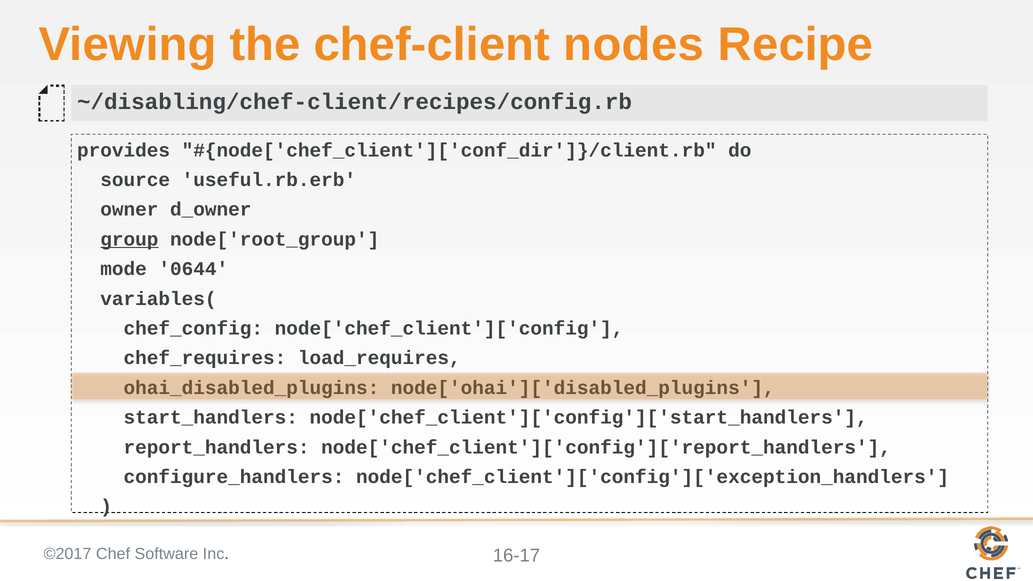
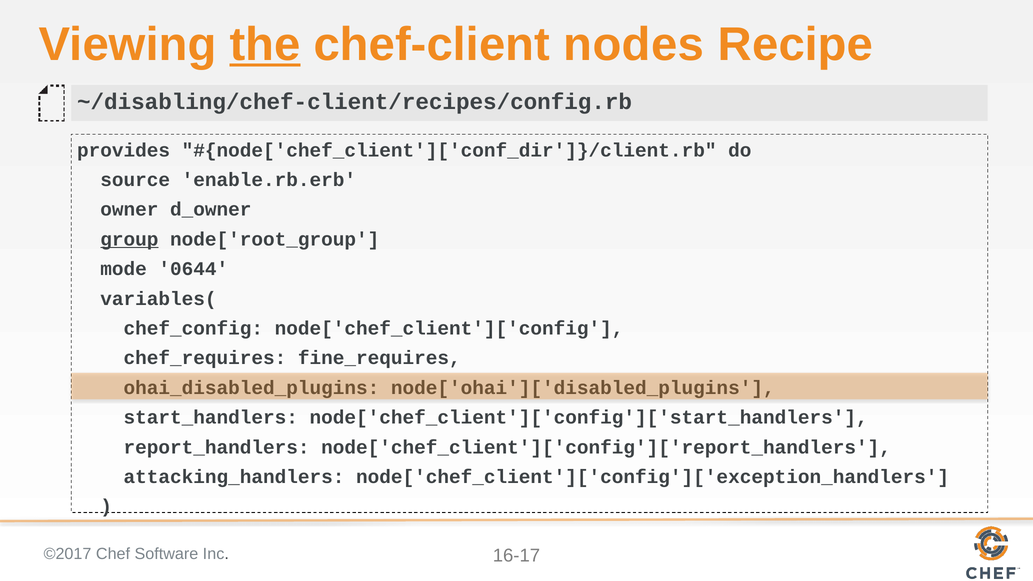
the underline: none -> present (265, 45)
useful.rb.erb: useful.rb.erb -> enable.rb.erb (269, 180)
load_requires: load_requires -> fine_requires (379, 358)
configure_handlers: configure_handlers -> attacking_handlers (234, 477)
